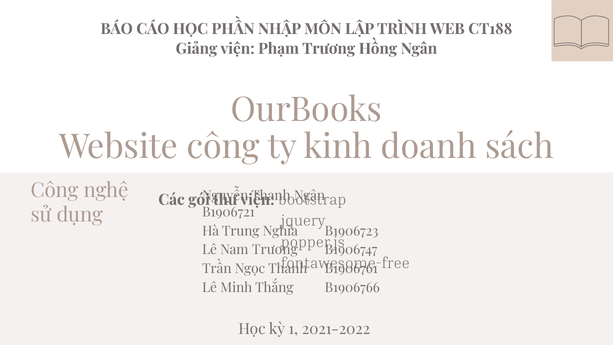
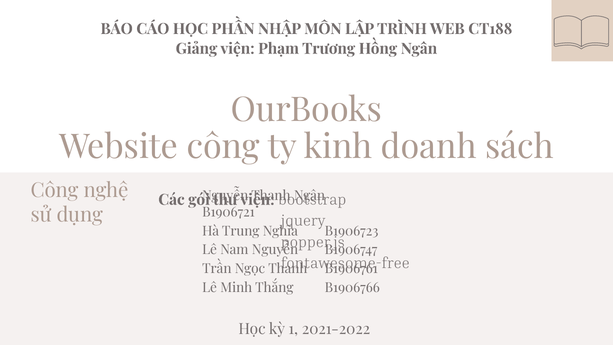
Nam Trương: Trương -> Nguyễn (275, 250)
